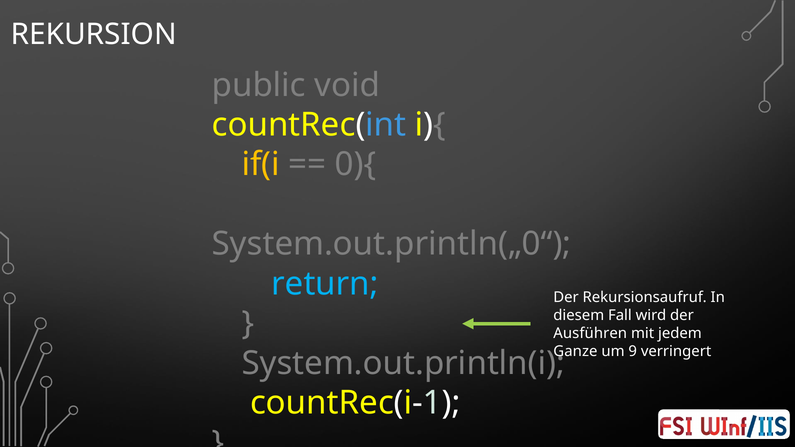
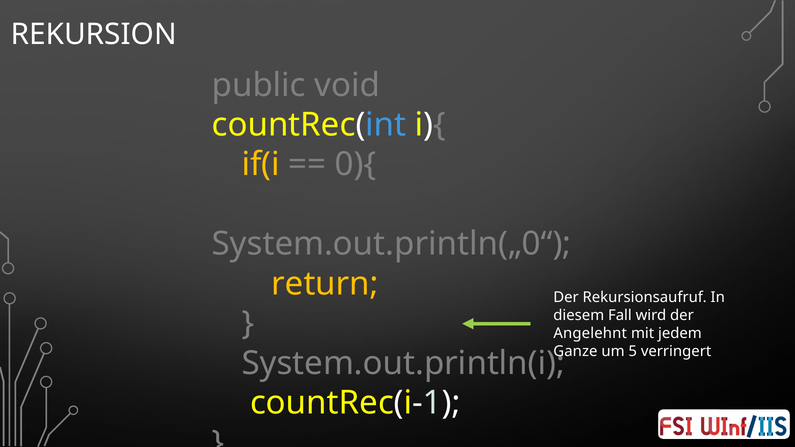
return colour: light blue -> yellow (325, 284)
Ausführen: Ausführen -> Angelehnt (590, 333)
9: 9 -> 5 (633, 351)
